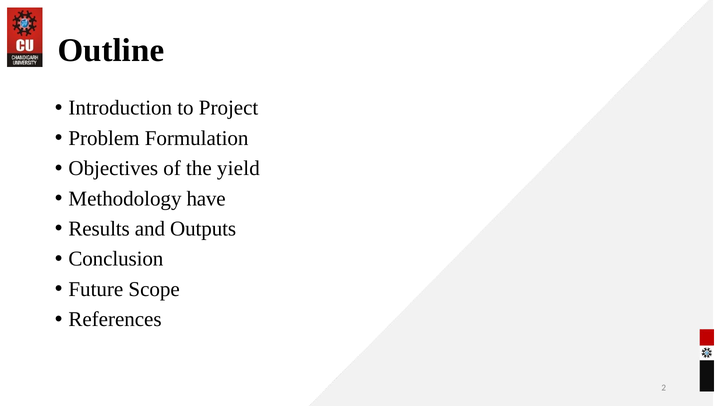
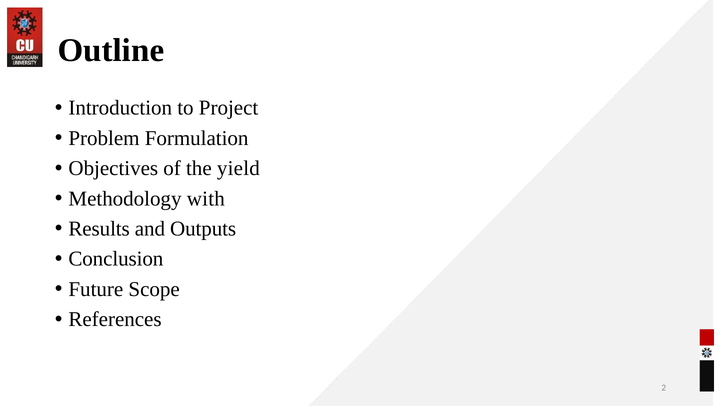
have: have -> with (206, 198)
